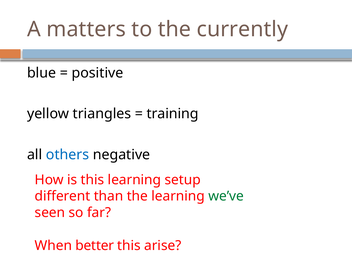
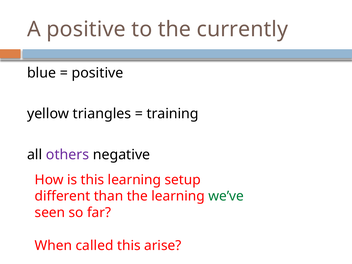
A matters: matters -> positive (86, 29)
others colour: blue -> purple (68, 155)
better: better -> called (95, 245)
